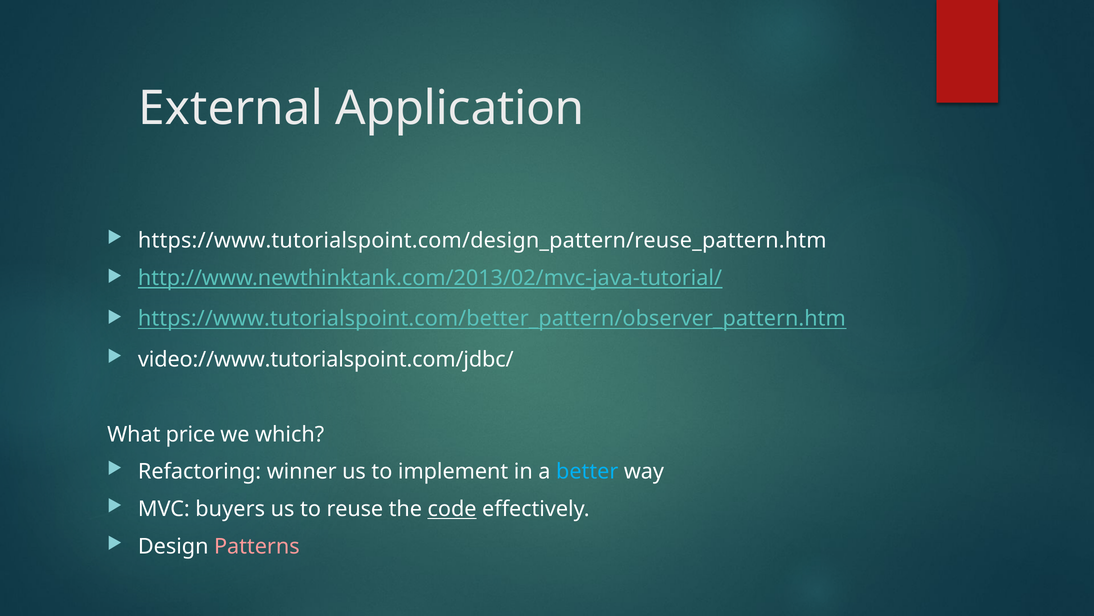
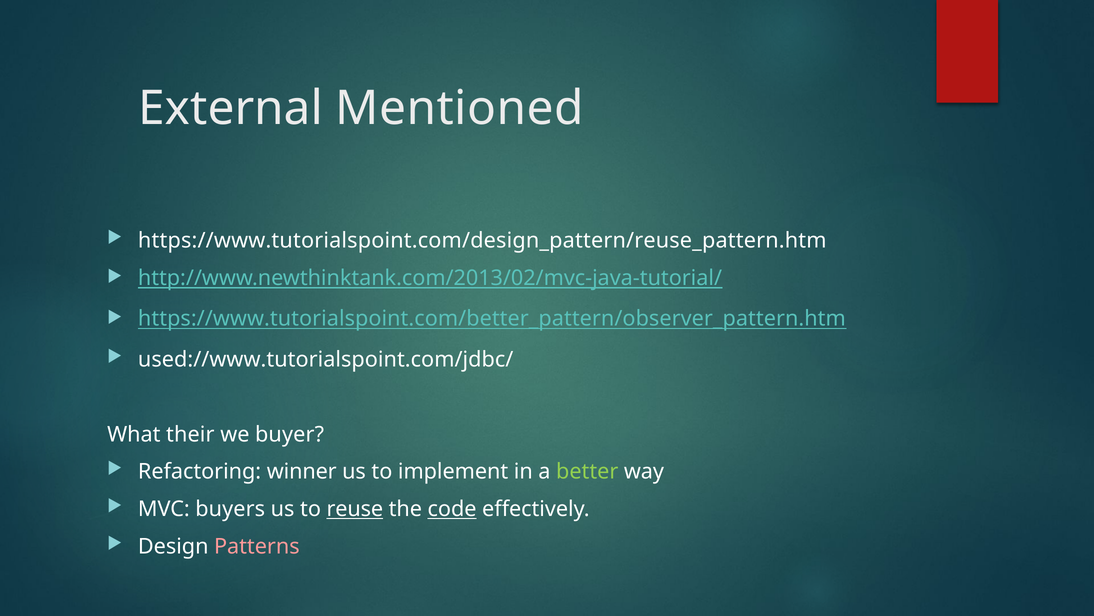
Application: Application -> Mentioned (459, 108)
video://www.tutorialspoint.com/jdbc/: video://www.tutorialspoint.com/jdbc/ -> used://www.tutorialspoint.com/jdbc/ (326, 359)
price: price -> their (190, 434)
which: which -> buyer (290, 434)
better colour: light blue -> light green (587, 471)
reuse underline: none -> present (355, 509)
